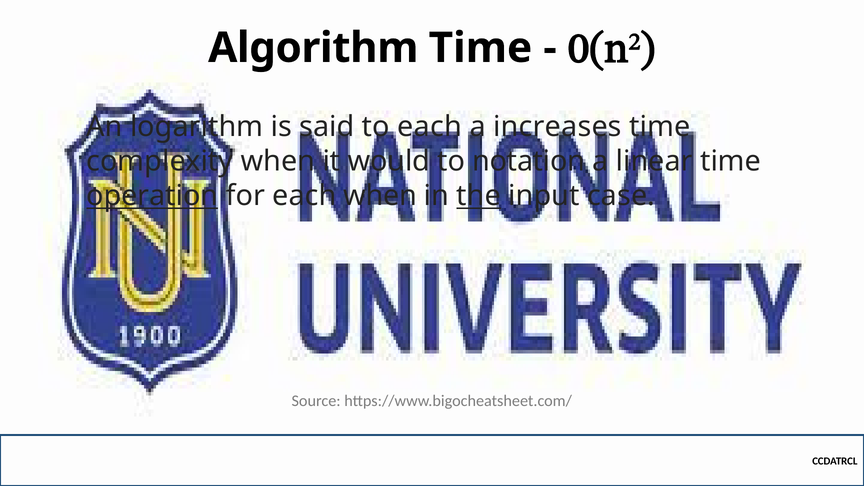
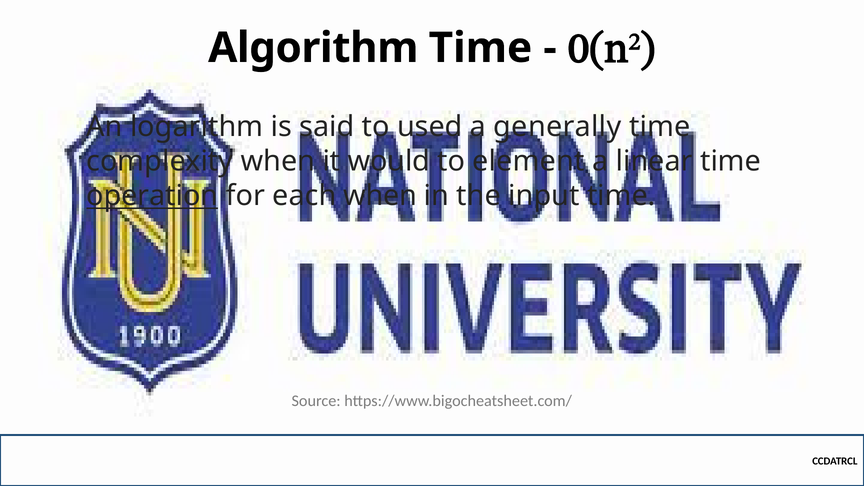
to each: each -> used (430, 127)
increases: increases -> generally (557, 127)
notation: notation -> element (528, 161)
the underline: present -> none (479, 196)
input case: case -> time (621, 196)
